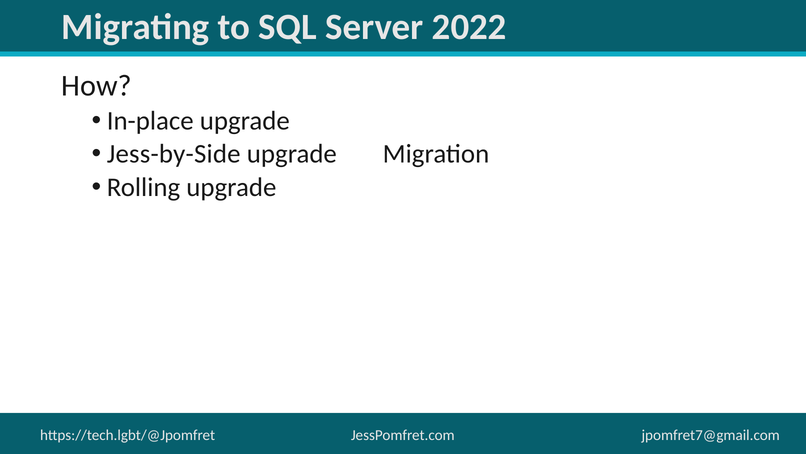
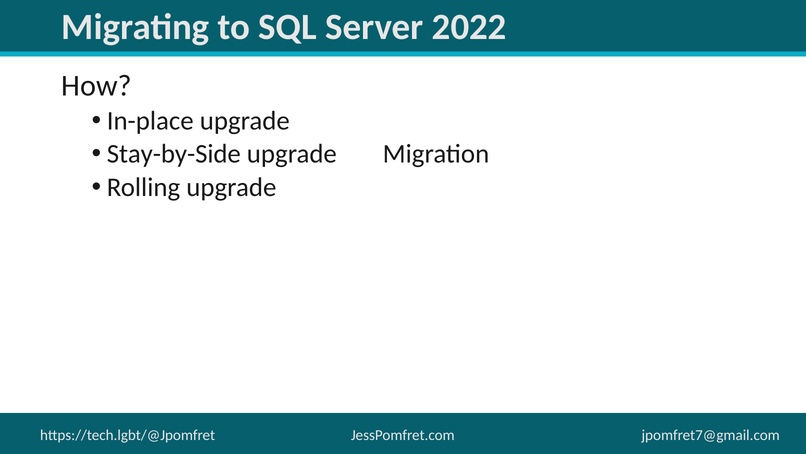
Jess-by-Side: Jess-by-Side -> Stay-by-Side (174, 154)
